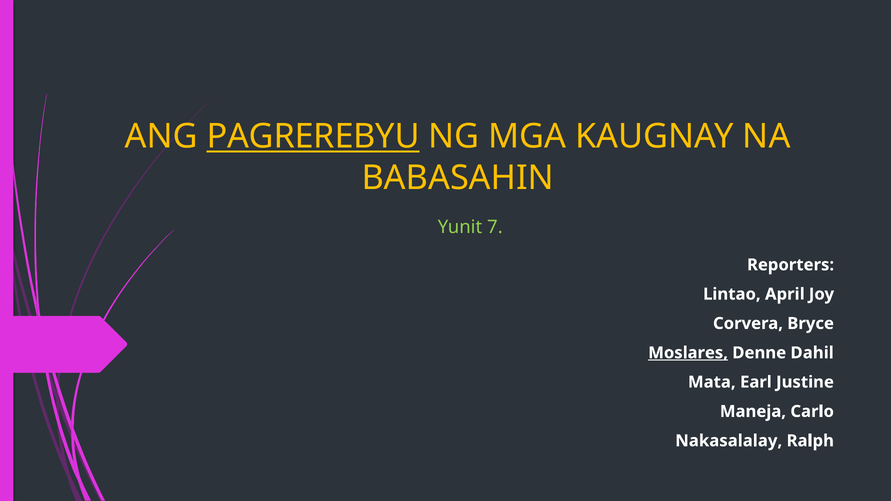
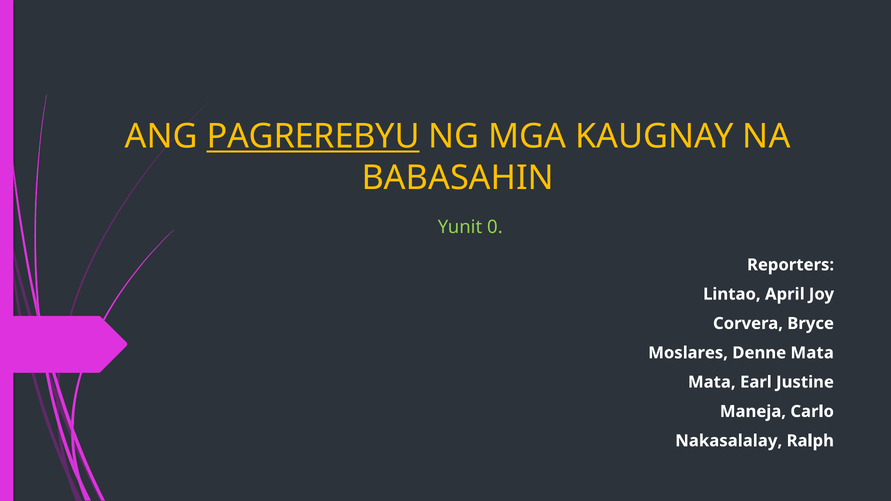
7: 7 -> 0 (495, 227)
Moslares underline: present -> none (688, 353)
Denne Dahil: Dahil -> Mata (812, 353)
